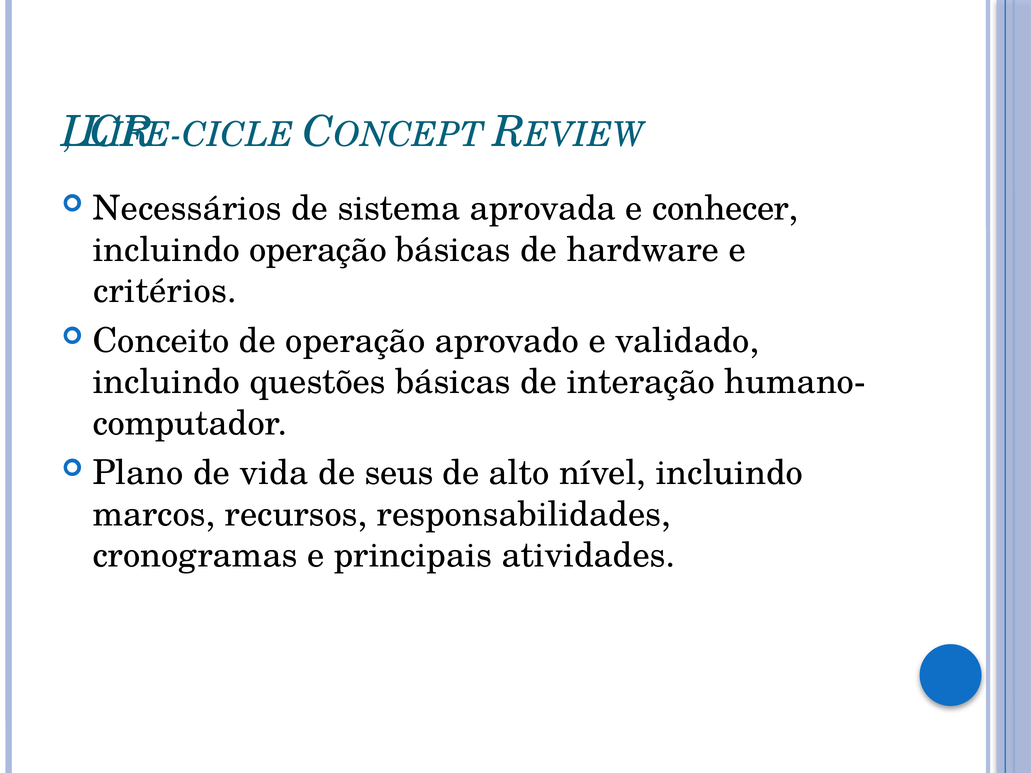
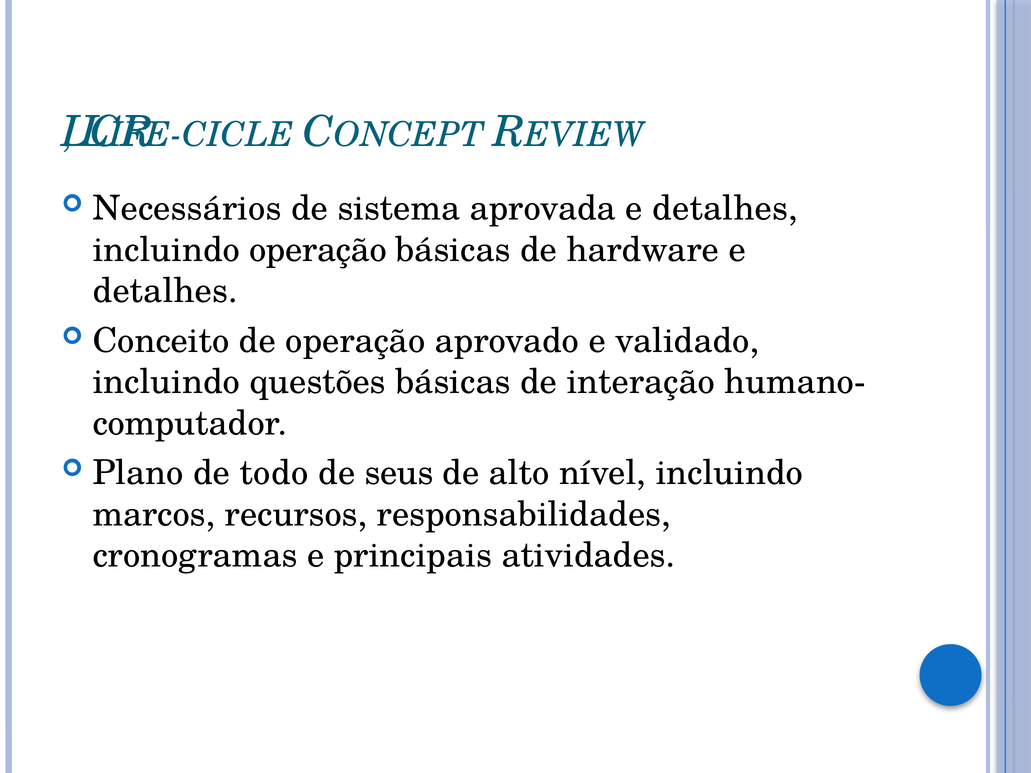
aprovada e conhecer: conhecer -> detalhes (725, 209)
critérios: critérios -> detalhes (165, 291)
vida: vida -> todo (274, 473)
